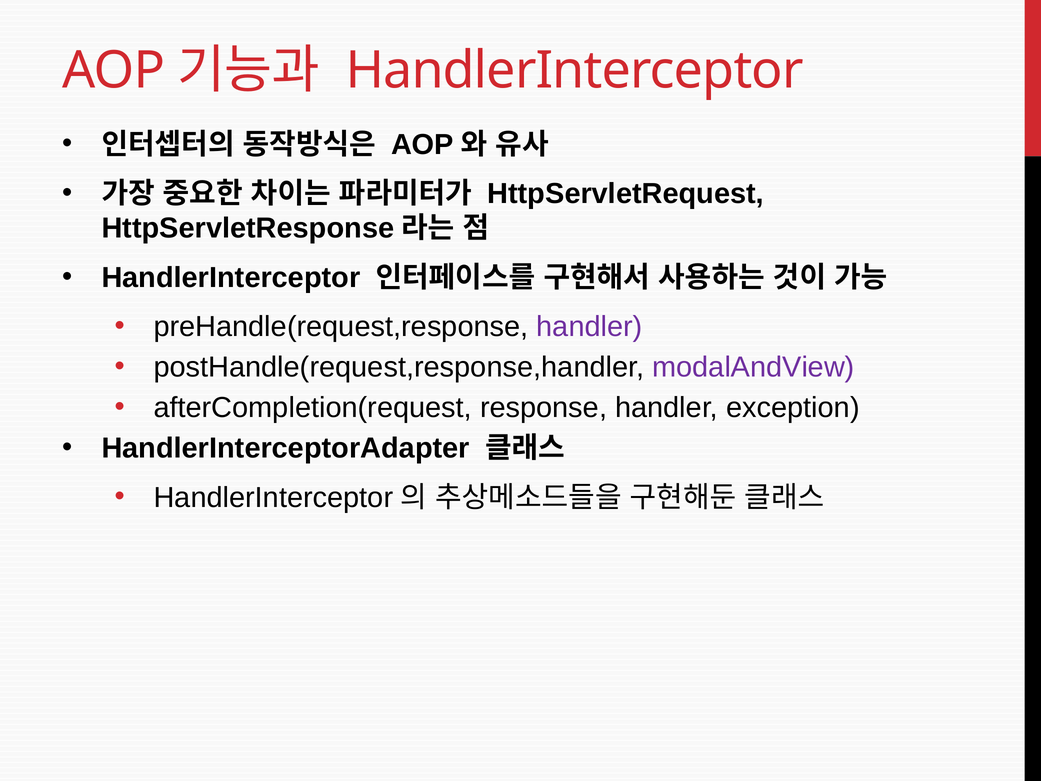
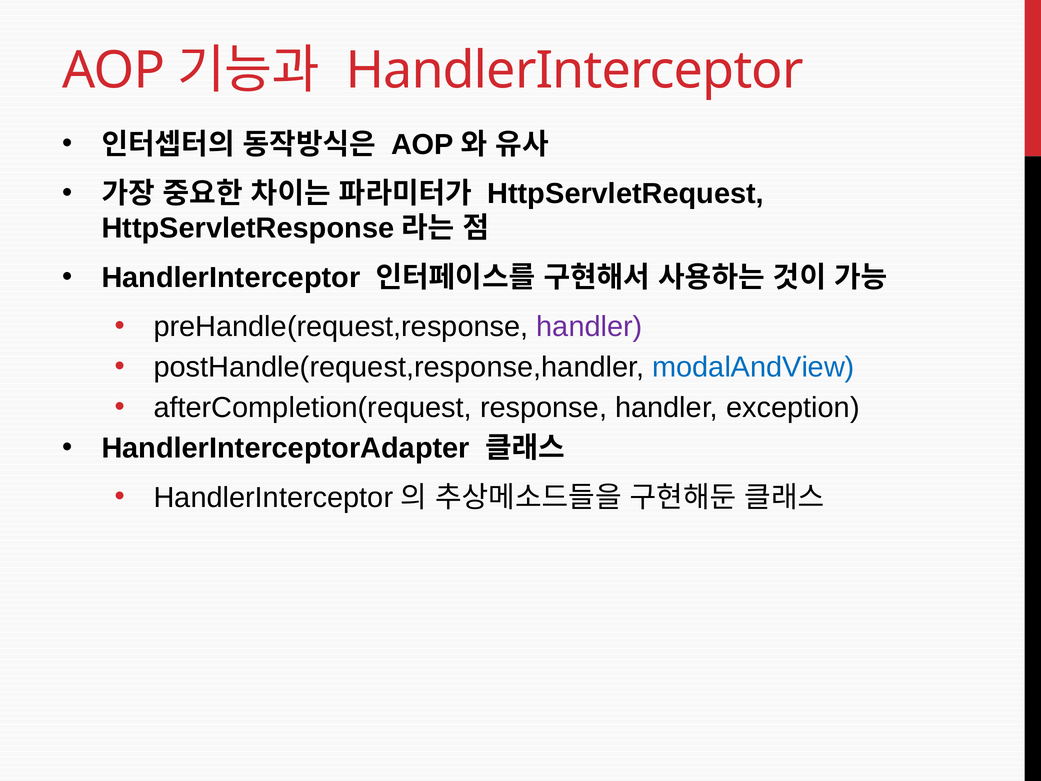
modalAndView colour: purple -> blue (753, 367)
